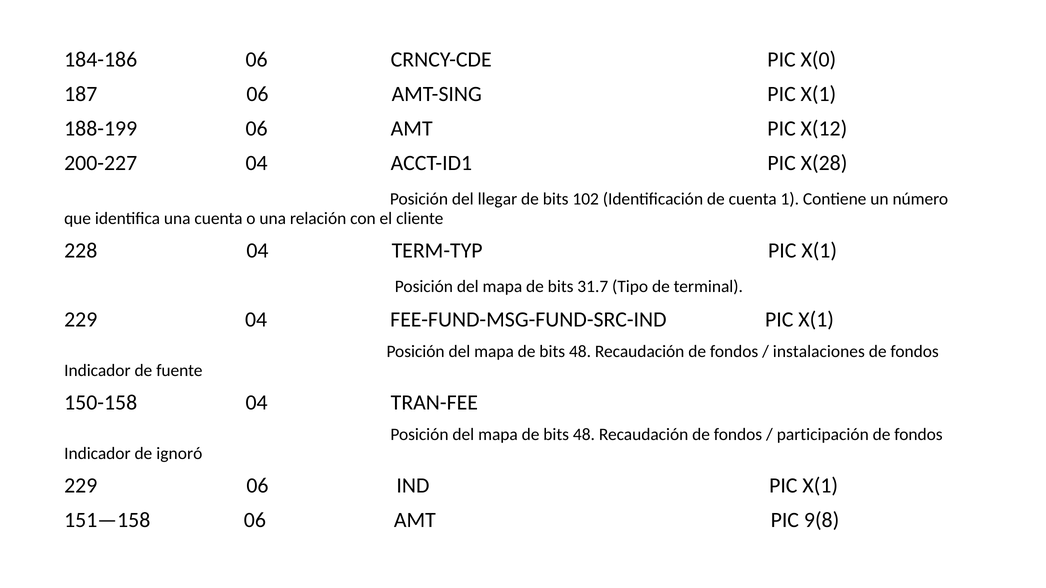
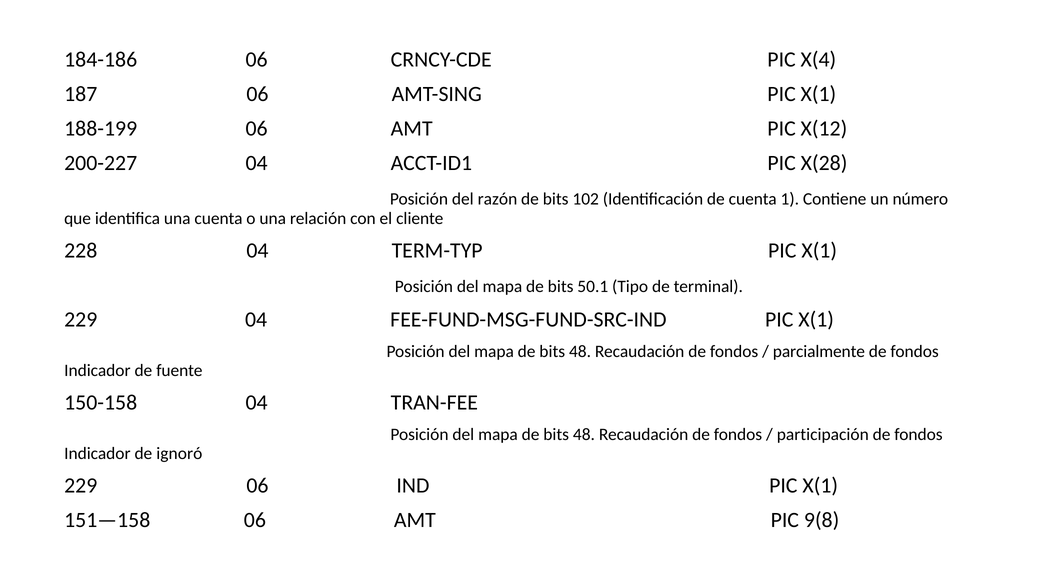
X(0: X(0 -> X(4 (818, 60)
llegar: llegar -> razón (497, 199)
31.7: 31.7 -> 50.1 (593, 287)
instalaciones: instalaciones -> parcialmente (819, 352)
